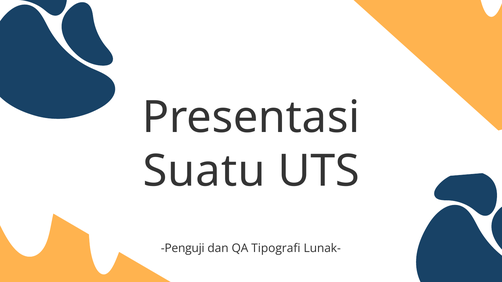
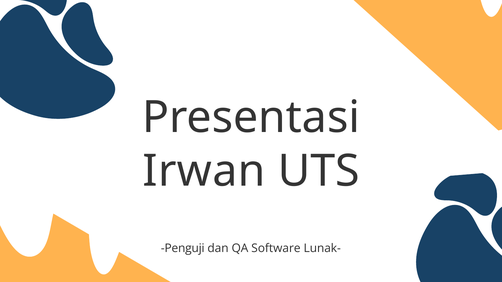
Suatu: Suatu -> Irwan (204, 171)
Tipografi: Tipografi -> Software (276, 249)
